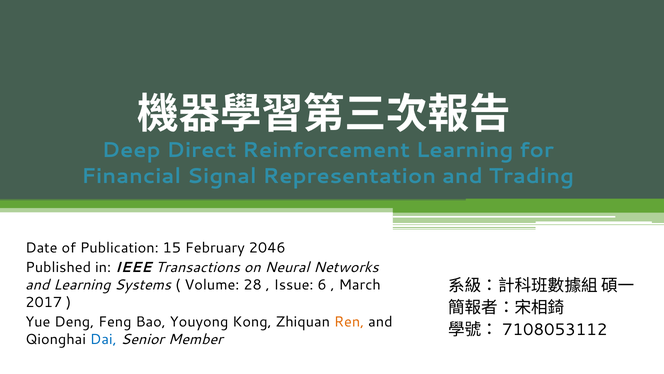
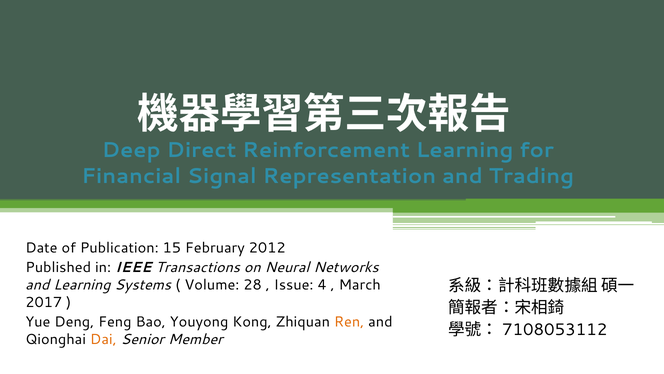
2046: 2046 -> 2012 (267, 248)
6: 6 -> 4 (322, 285)
Dai colour: blue -> orange (103, 339)
